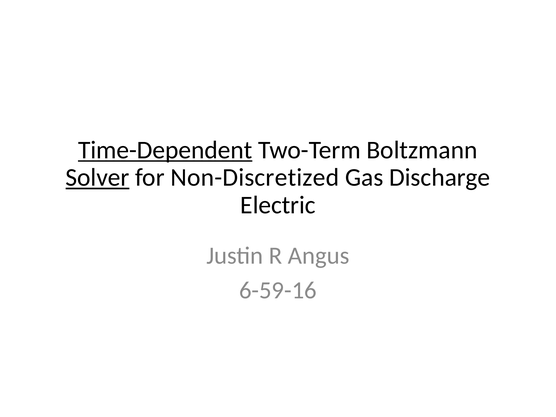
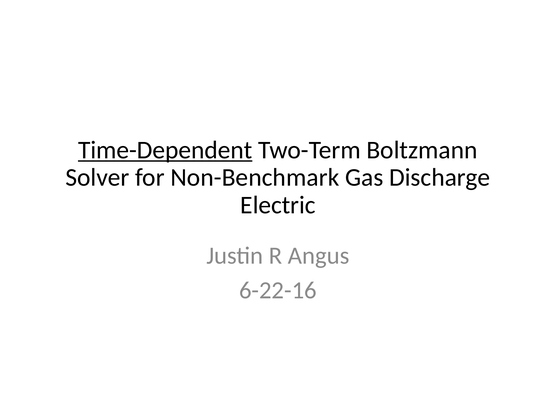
Solver underline: present -> none (97, 178)
Non-Discretized: Non-Discretized -> Non-Benchmark (255, 178)
6-59-16: 6-59-16 -> 6-22-16 (278, 290)
